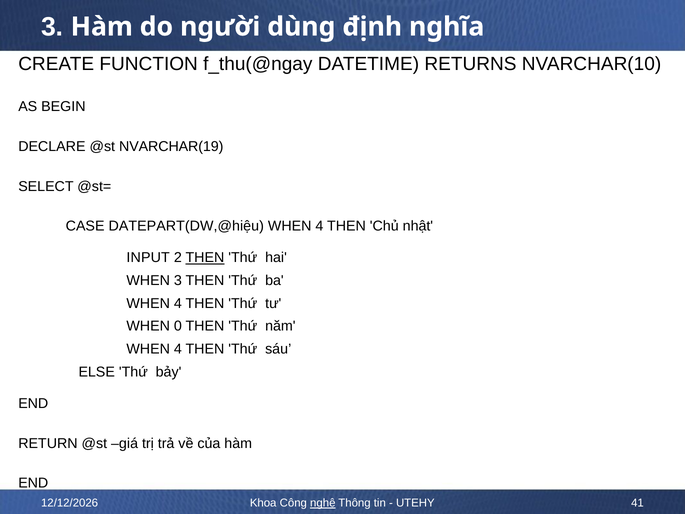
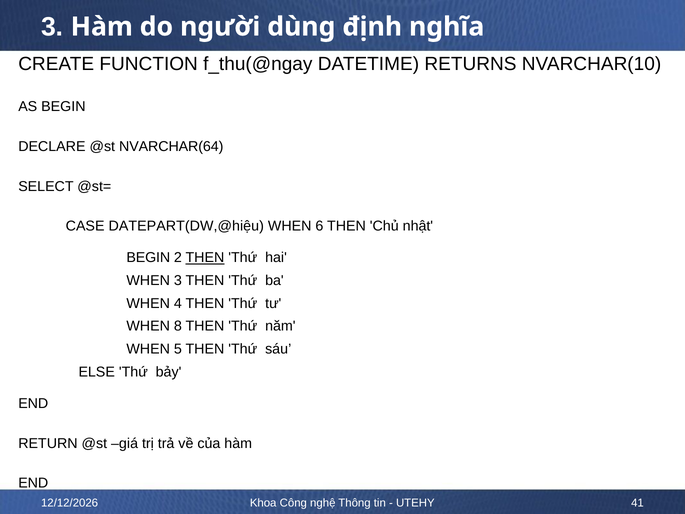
NVARCHAR(19: NVARCHAR(19 -> NVARCHAR(64 (171, 146)
4: 4 -> 6 (319, 226)
INPUT: INPUT -> BEGIN (148, 258)
0: 0 -> 8 (178, 326)
4: 4 -> 5 (178, 349)
nghệ underline: present -> none (323, 503)
